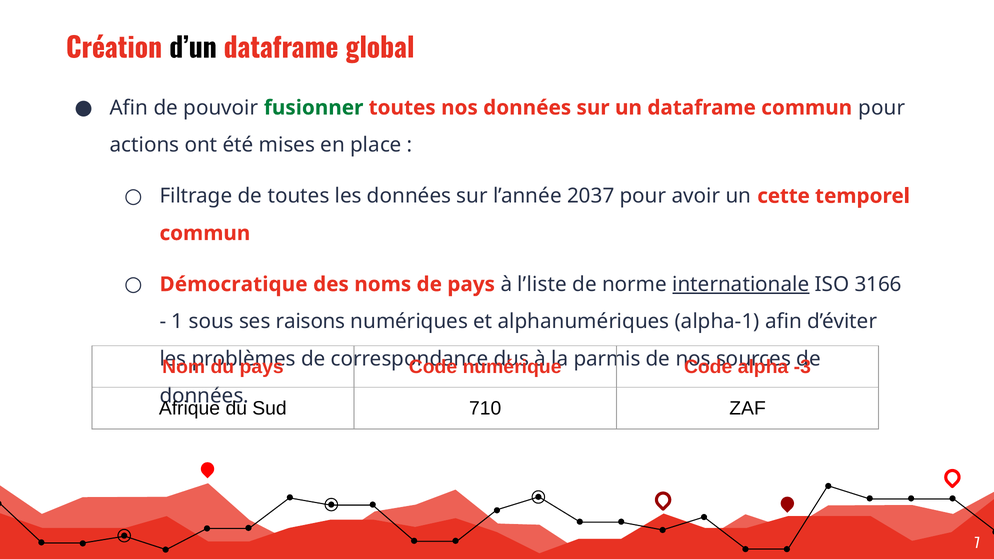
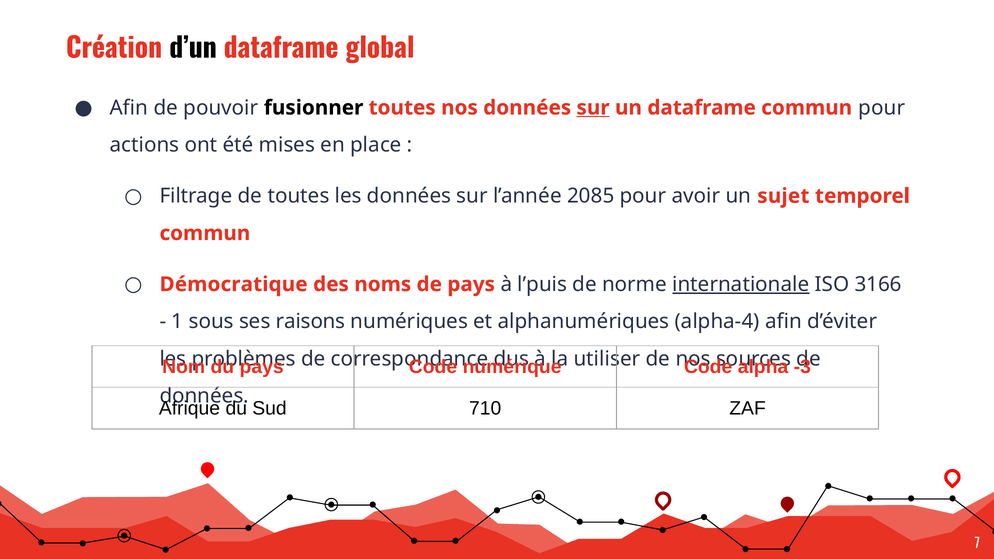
fusionner colour: green -> black (314, 108)
sur underline: none -> present (593, 108)
2037: 2037 -> 2085 (591, 196)
cette: cette -> sujet (783, 196)
l’liste: l’liste -> l’puis (542, 284)
alpha-1: alpha-1 -> alpha-4 (717, 322)
parmis: parmis -> utiliser (607, 359)
